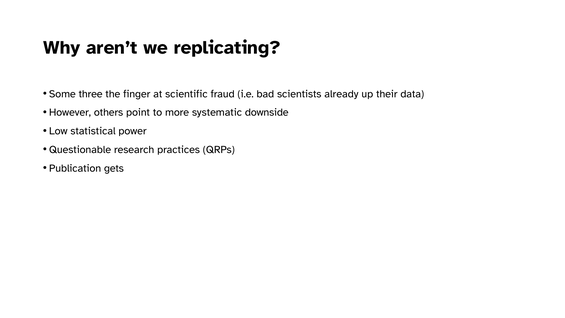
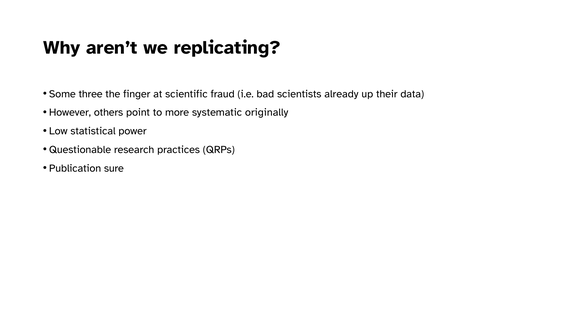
downside: downside -> originally (267, 112)
gets: gets -> sure (114, 168)
